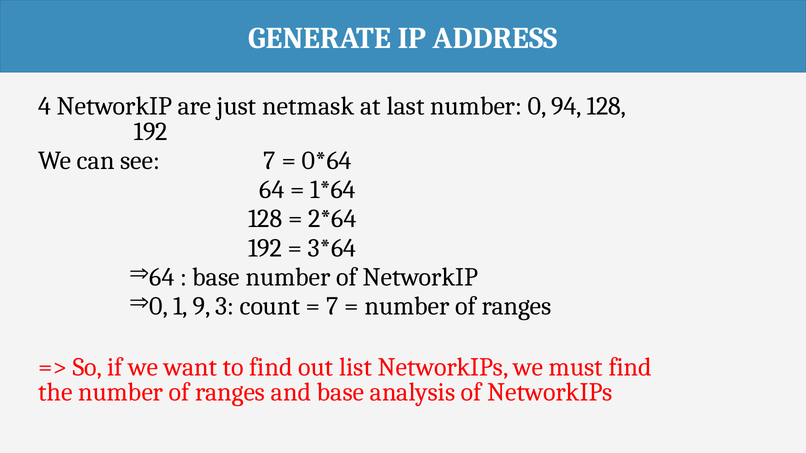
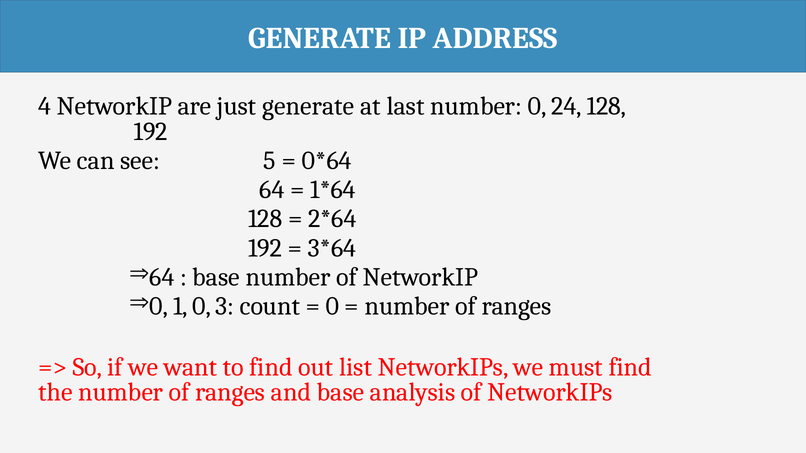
just netmask: netmask -> generate (308, 106)
94: 94 -> 24 (567, 106)
see 7: 7 -> 5 (269, 161)
1 9: 9 -> 0 (202, 306)
7: 7 -> 0 (333, 306)
